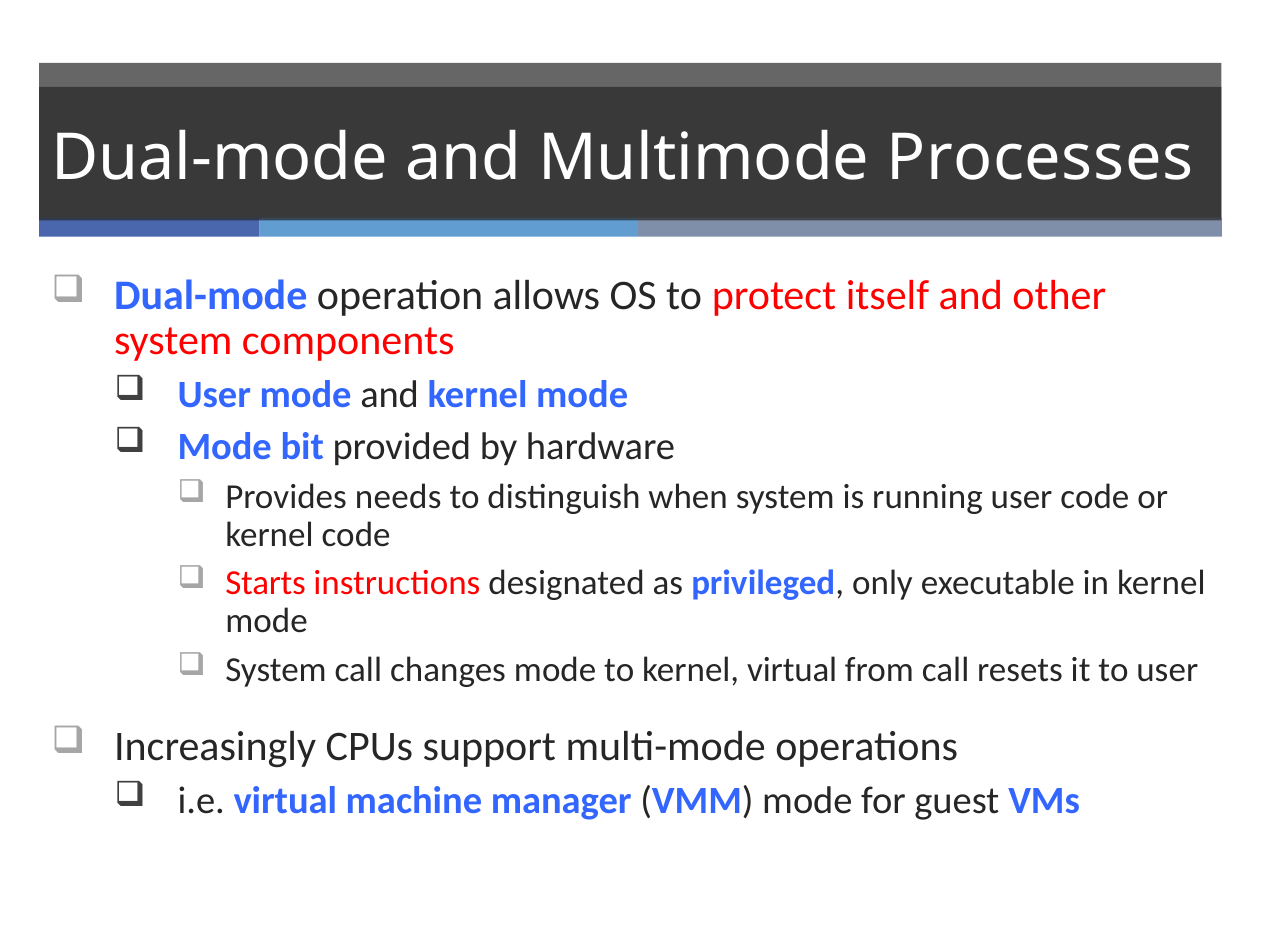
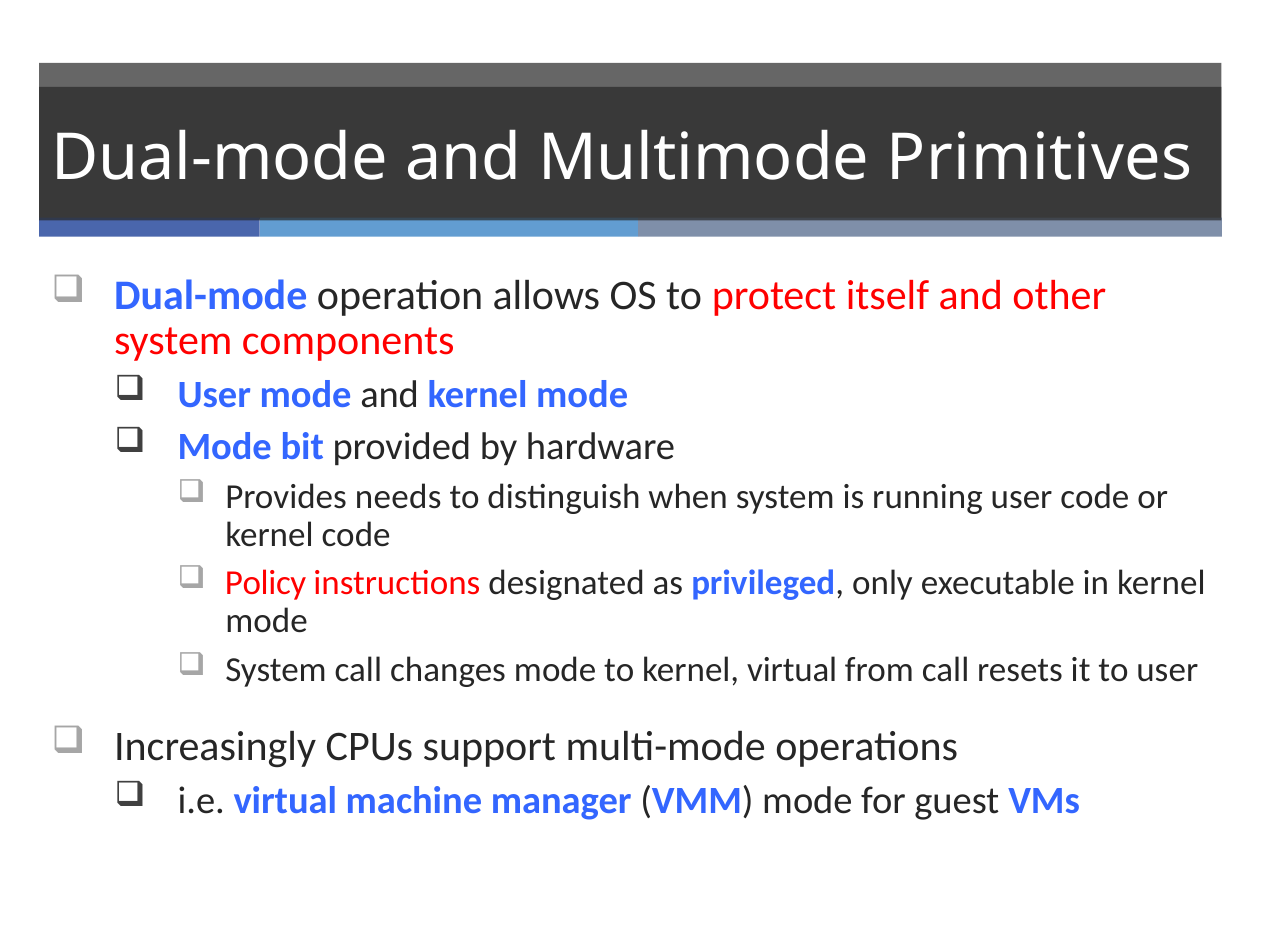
Processes: Processes -> Primitives (1040, 158)
Starts: Starts -> Policy (266, 583)
